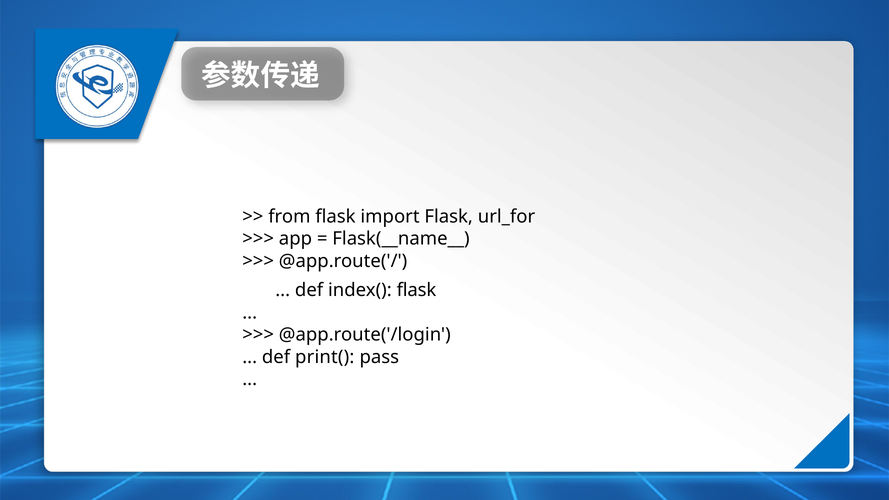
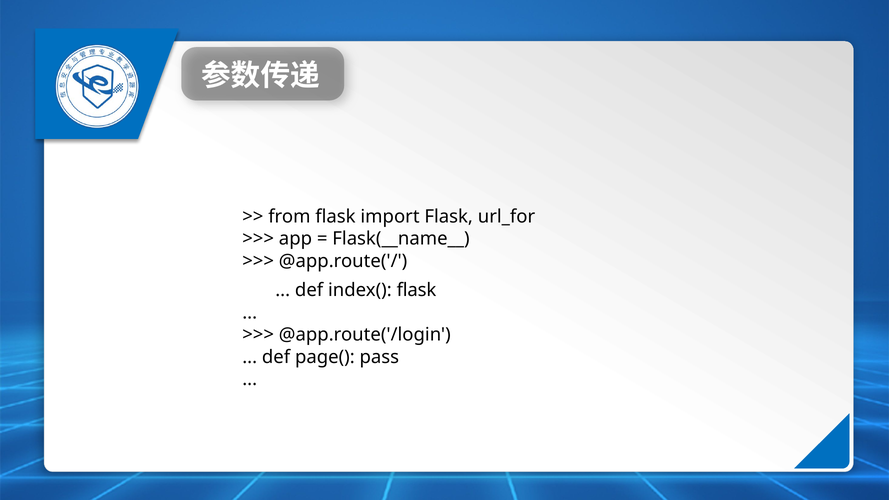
print(: print( -> page( (325, 357)
